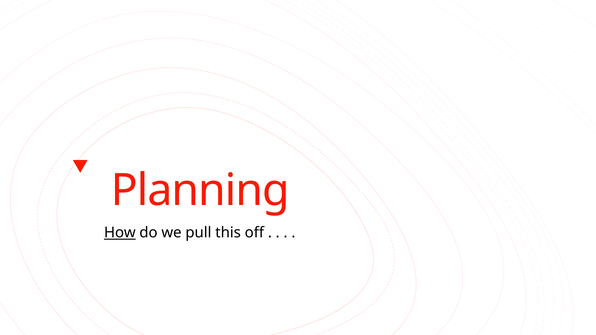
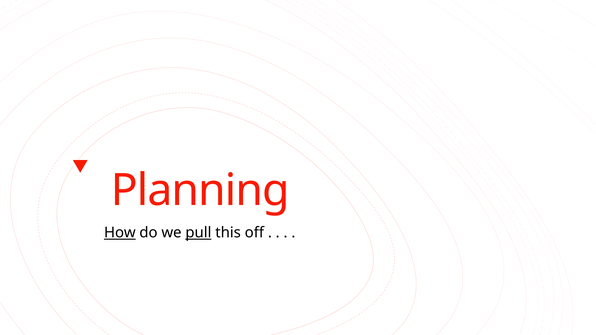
pull underline: none -> present (198, 233)
